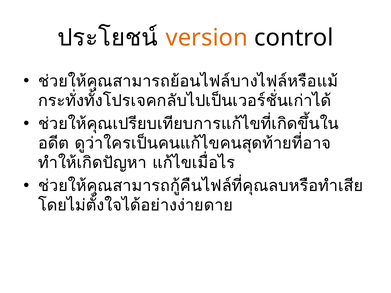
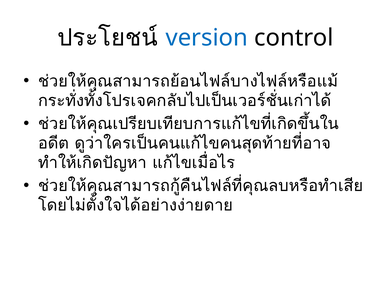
version colour: orange -> blue (207, 38)
